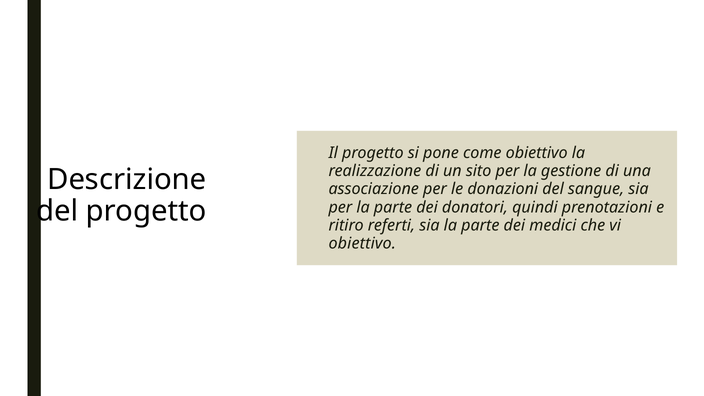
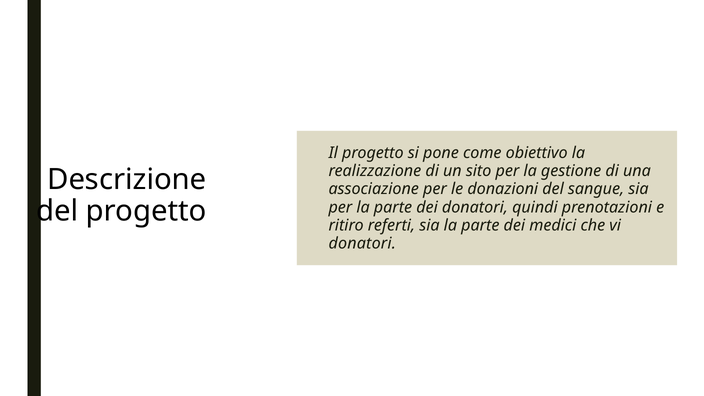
obiettivo: obiettivo -> donatori (362, 244)
